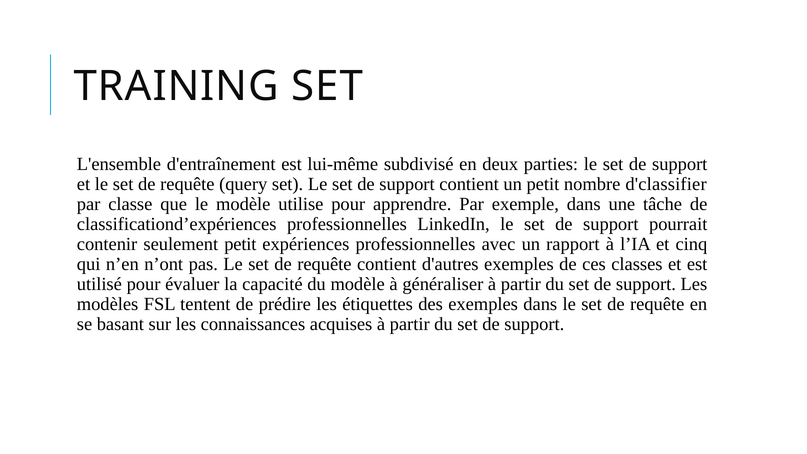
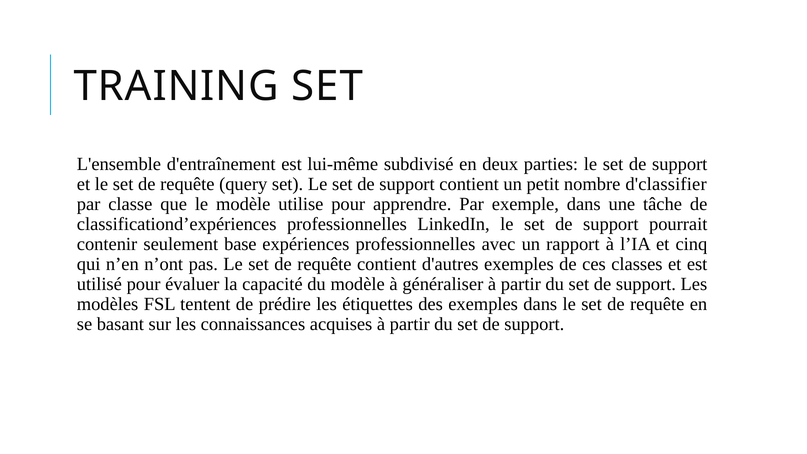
seulement petit: petit -> base (240, 244)
